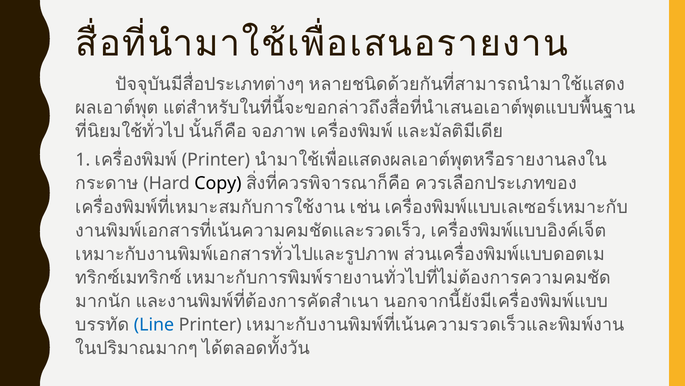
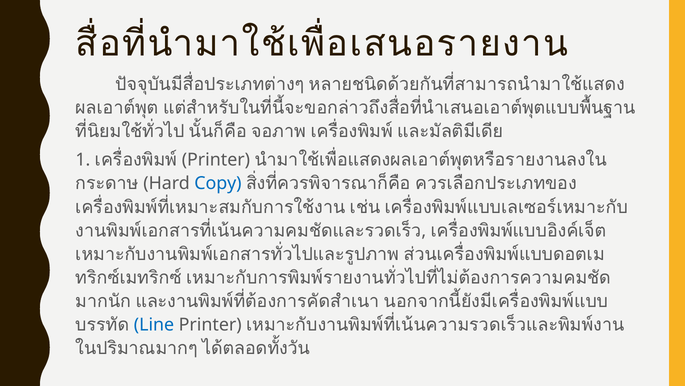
Copy colour: black -> blue (218, 183)
